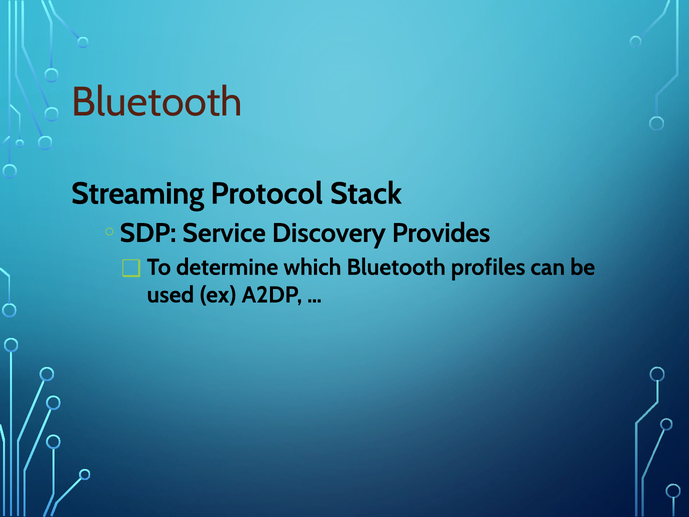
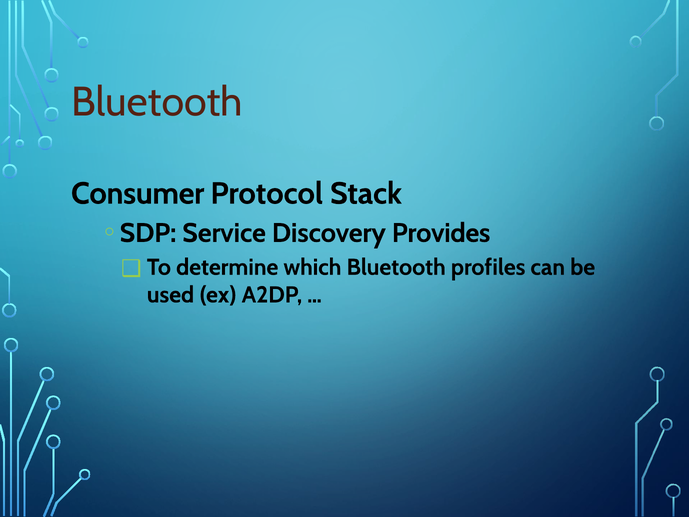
Streaming: Streaming -> Consumer (138, 193)
